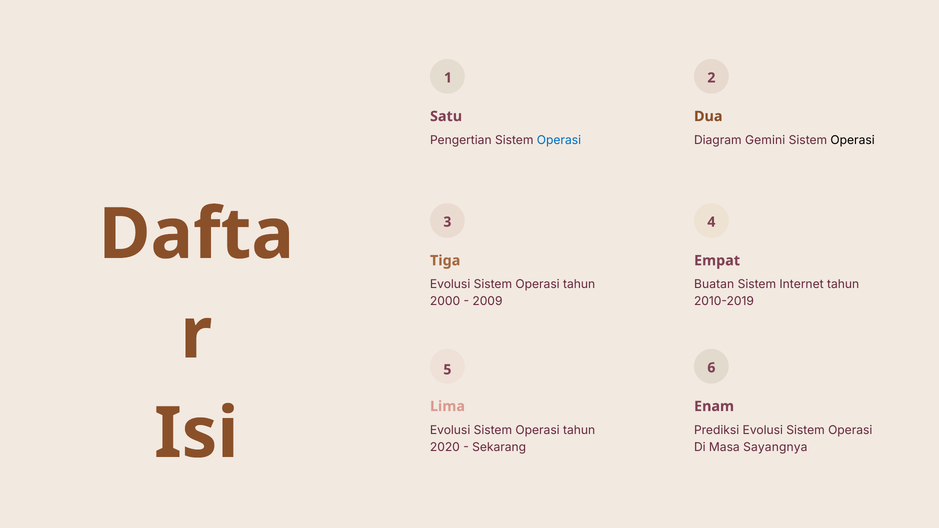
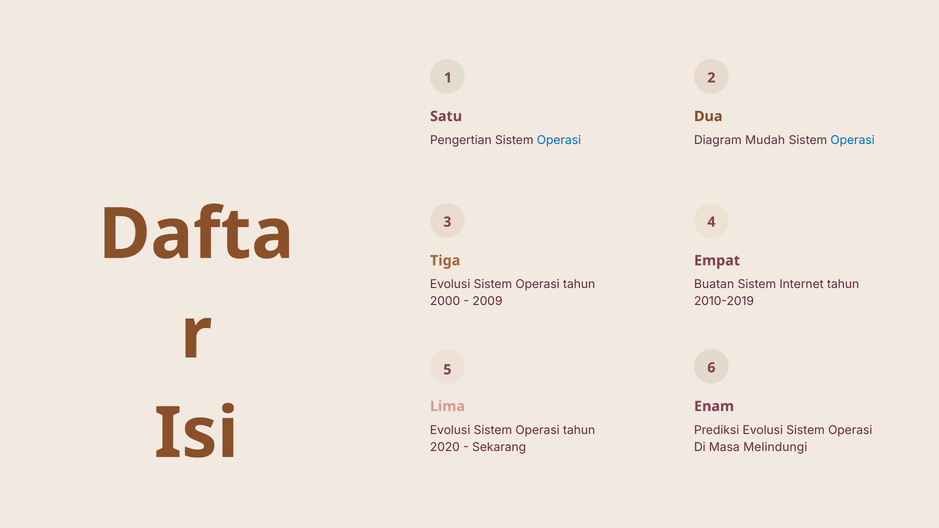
Gemini: Gemini -> Mudah (765, 140)
Operasi colour: black -> blue (853, 140)
Sayangnya: Sayangnya -> Melindungi (775, 447)
